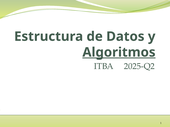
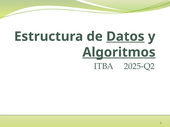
Datos underline: none -> present (125, 37)
